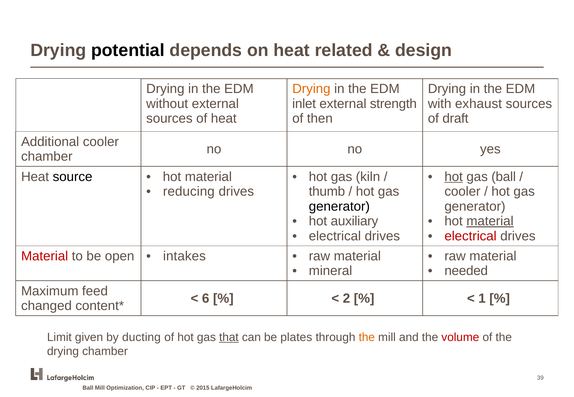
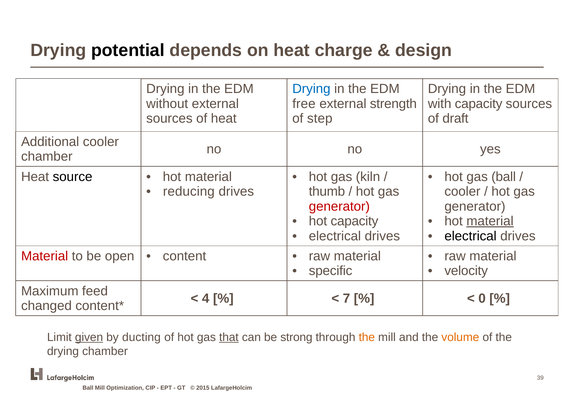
related: related -> charge (344, 50)
Drying colour: orange -> blue (311, 89)
inlet: inlet -> free (304, 104)
with exhaust: exhaust -> capacity (479, 104)
then: then -> step (320, 119)
hot underline: present -> none (454, 177)
generator colour: black -> red (339, 207)
hot auxiliary: auxiliary -> capacity (354, 221)
electrical colour: red -> black (471, 236)
intakes: intakes -> content (185, 256)
mineral: mineral -> specific (331, 271)
needed: needed -> velocity (466, 271)
6: 6 -> 4 (206, 299)
2: 2 -> 7 (346, 299)
1: 1 -> 0 (482, 299)
given underline: none -> present (89, 338)
plates: plates -> strong (296, 338)
volume colour: red -> orange (460, 338)
